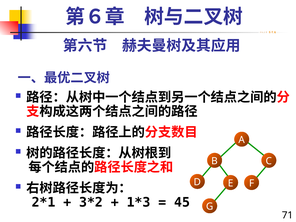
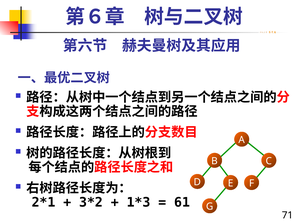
45: 45 -> 61 (182, 202)
